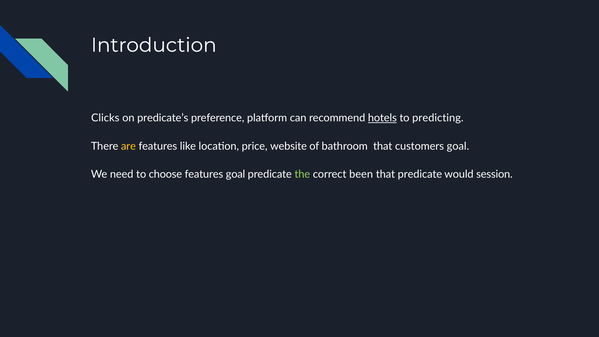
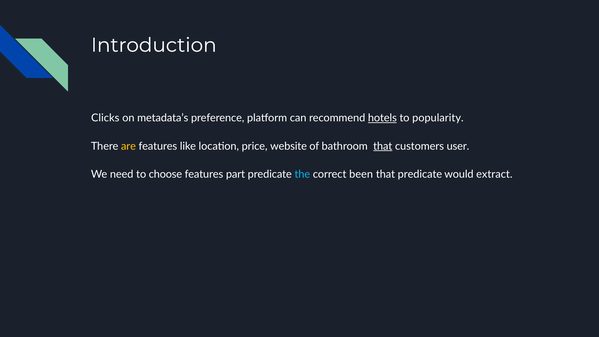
predicate’s: predicate’s -> metadata’s (163, 118)
predicting: predicting -> popularity (438, 118)
that underline: none -> present (383, 146)
customers goal: goal -> user (458, 146)
features goal: goal -> part (235, 174)
the colour: light green -> light blue (302, 174)
session: session -> extract (494, 174)
